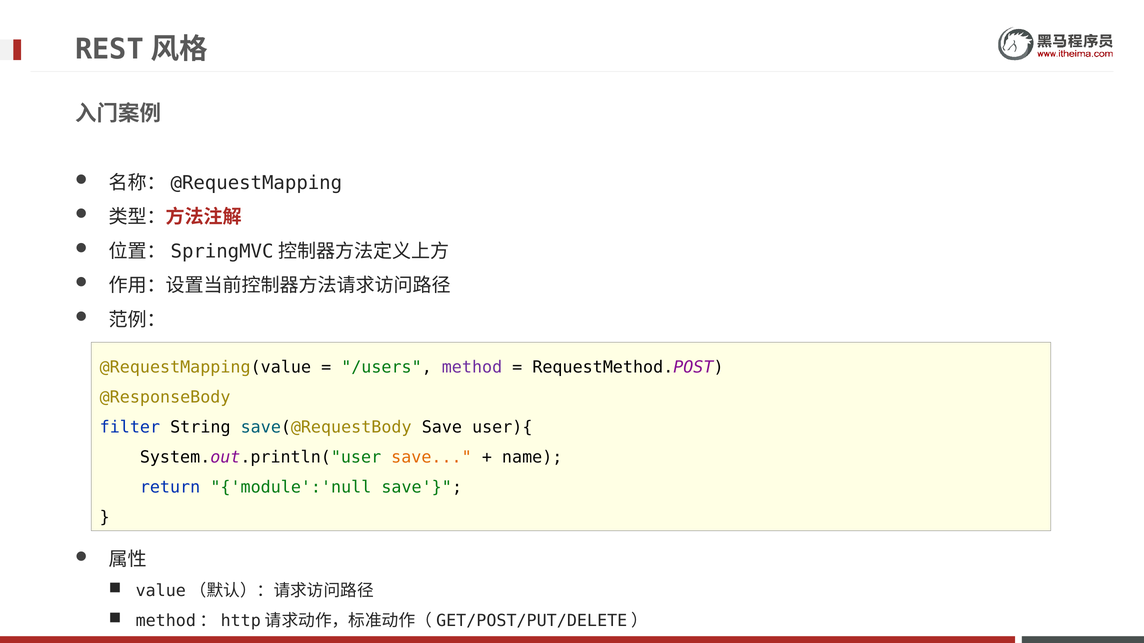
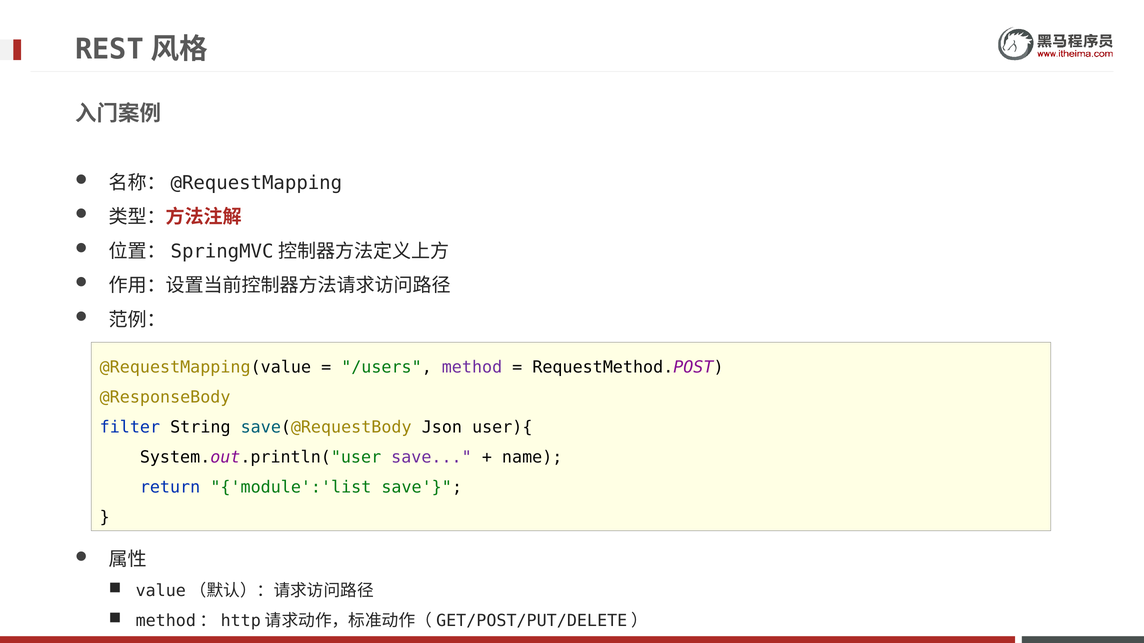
save(@RequestBody Save: Save -> Json (442, 428)
save colour: orange -> purple (431, 458)
module':'null: module':'null -> module':'list (291, 488)
